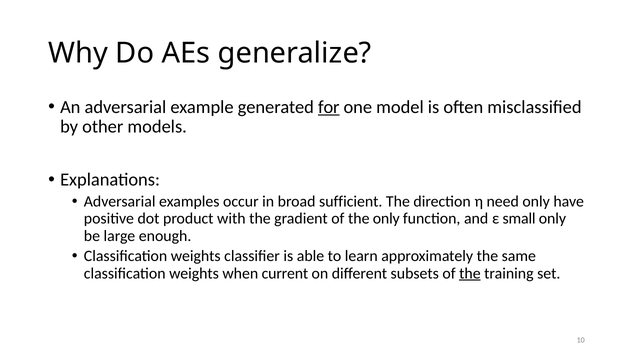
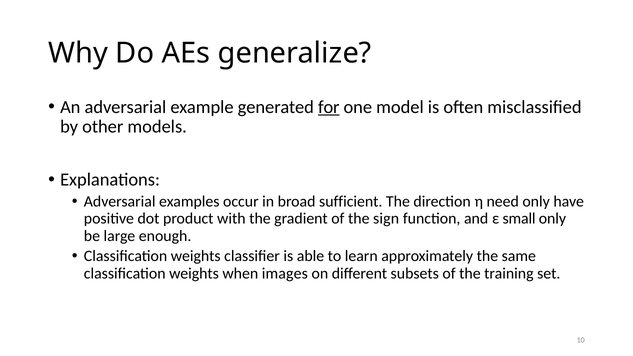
the only: only -> sign (386, 219)
current: current -> images (285, 273)
the underline: present -> none (470, 273)
